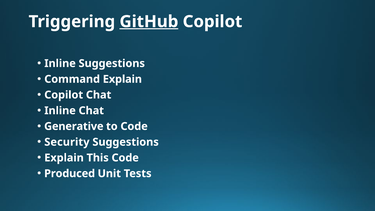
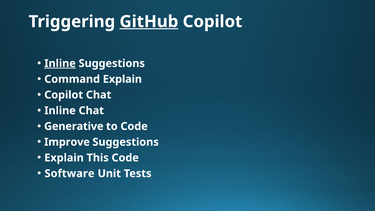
Inline underline: none -> present (60, 63)
Security: Security -> Improve (67, 142)
Produced: Produced -> Software (69, 173)
